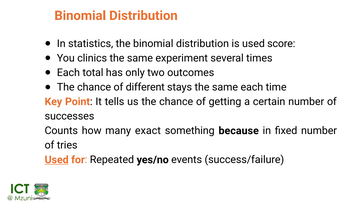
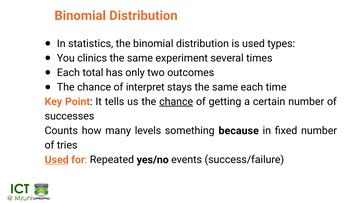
score: score -> types (281, 44)
different: different -> interpret (145, 87)
chance underline: none -> present (176, 102)
exact: exact -> levels (148, 131)
